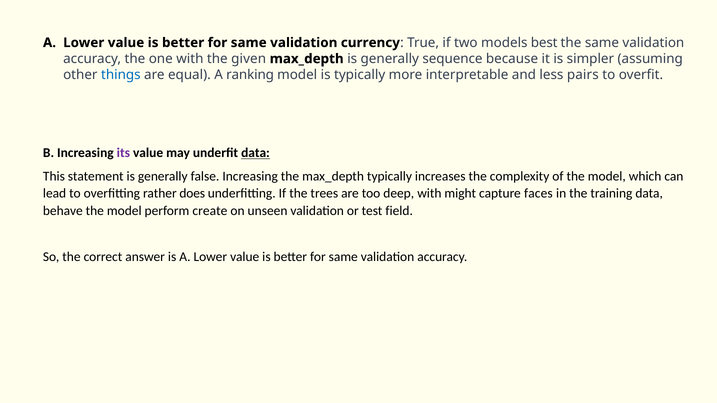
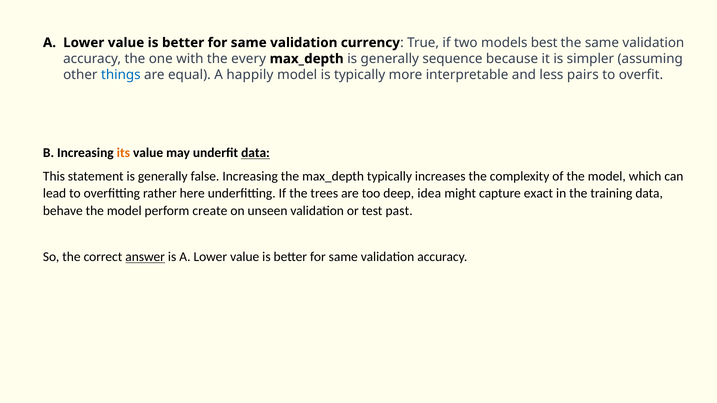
given: given -> every (249, 59)
ranking: ranking -> happily (250, 75)
its colour: purple -> orange (123, 153)
does: does -> here (192, 194)
deep with: with -> idea (429, 194)
faces: faces -> exact (538, 194)
field: field -> past (399, 211)
answer underline: none -> present (145, 257)
